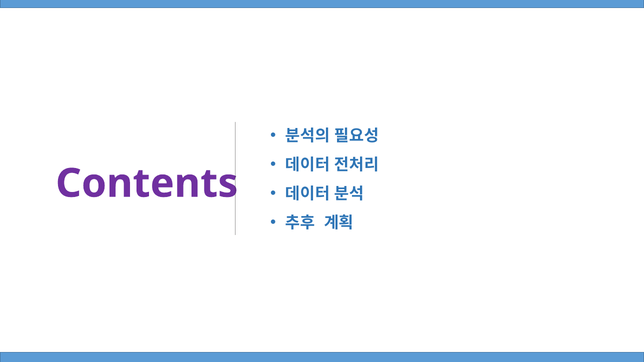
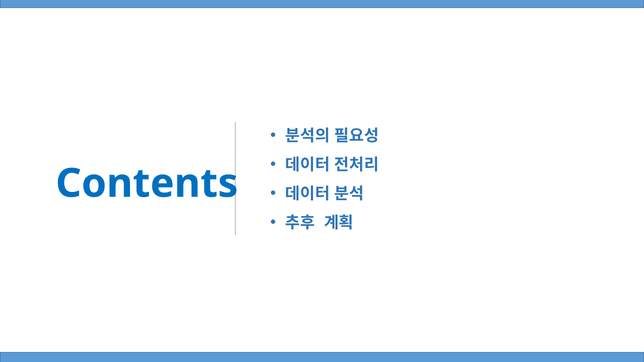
Contents colour: purple -> blue (147, 184)
